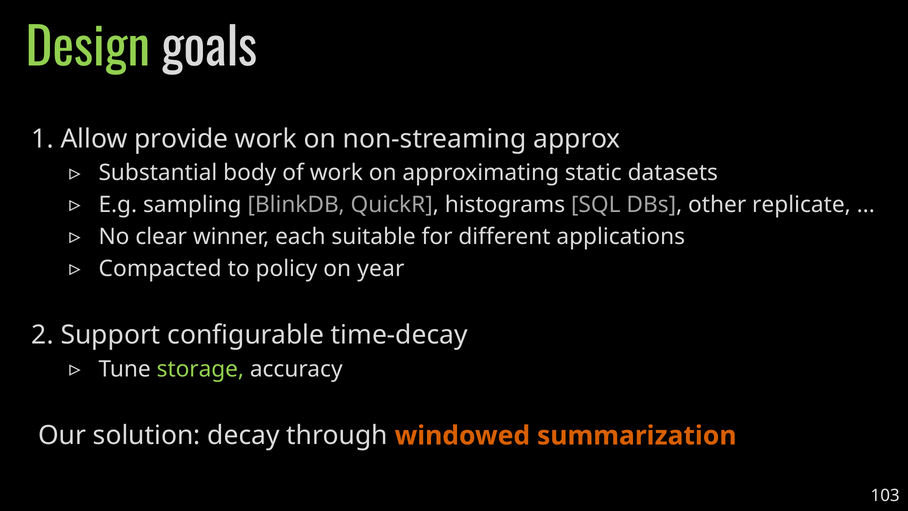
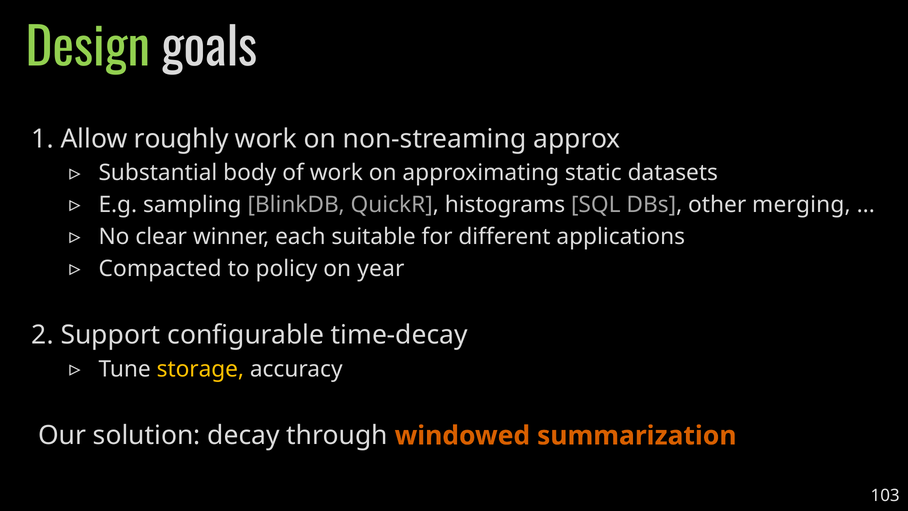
provide: provide -> roughly (181, 139)
replicate: replicate -> merging (801, 205)
storage colour: light green -> yellow (200, 369)
